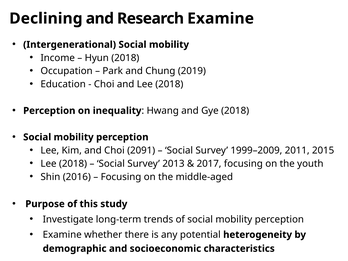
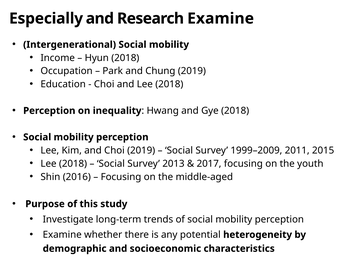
Declining: Declining -> Especially (46, 18)
Choi 2091: 2091 -> 2019 (141, 150)
